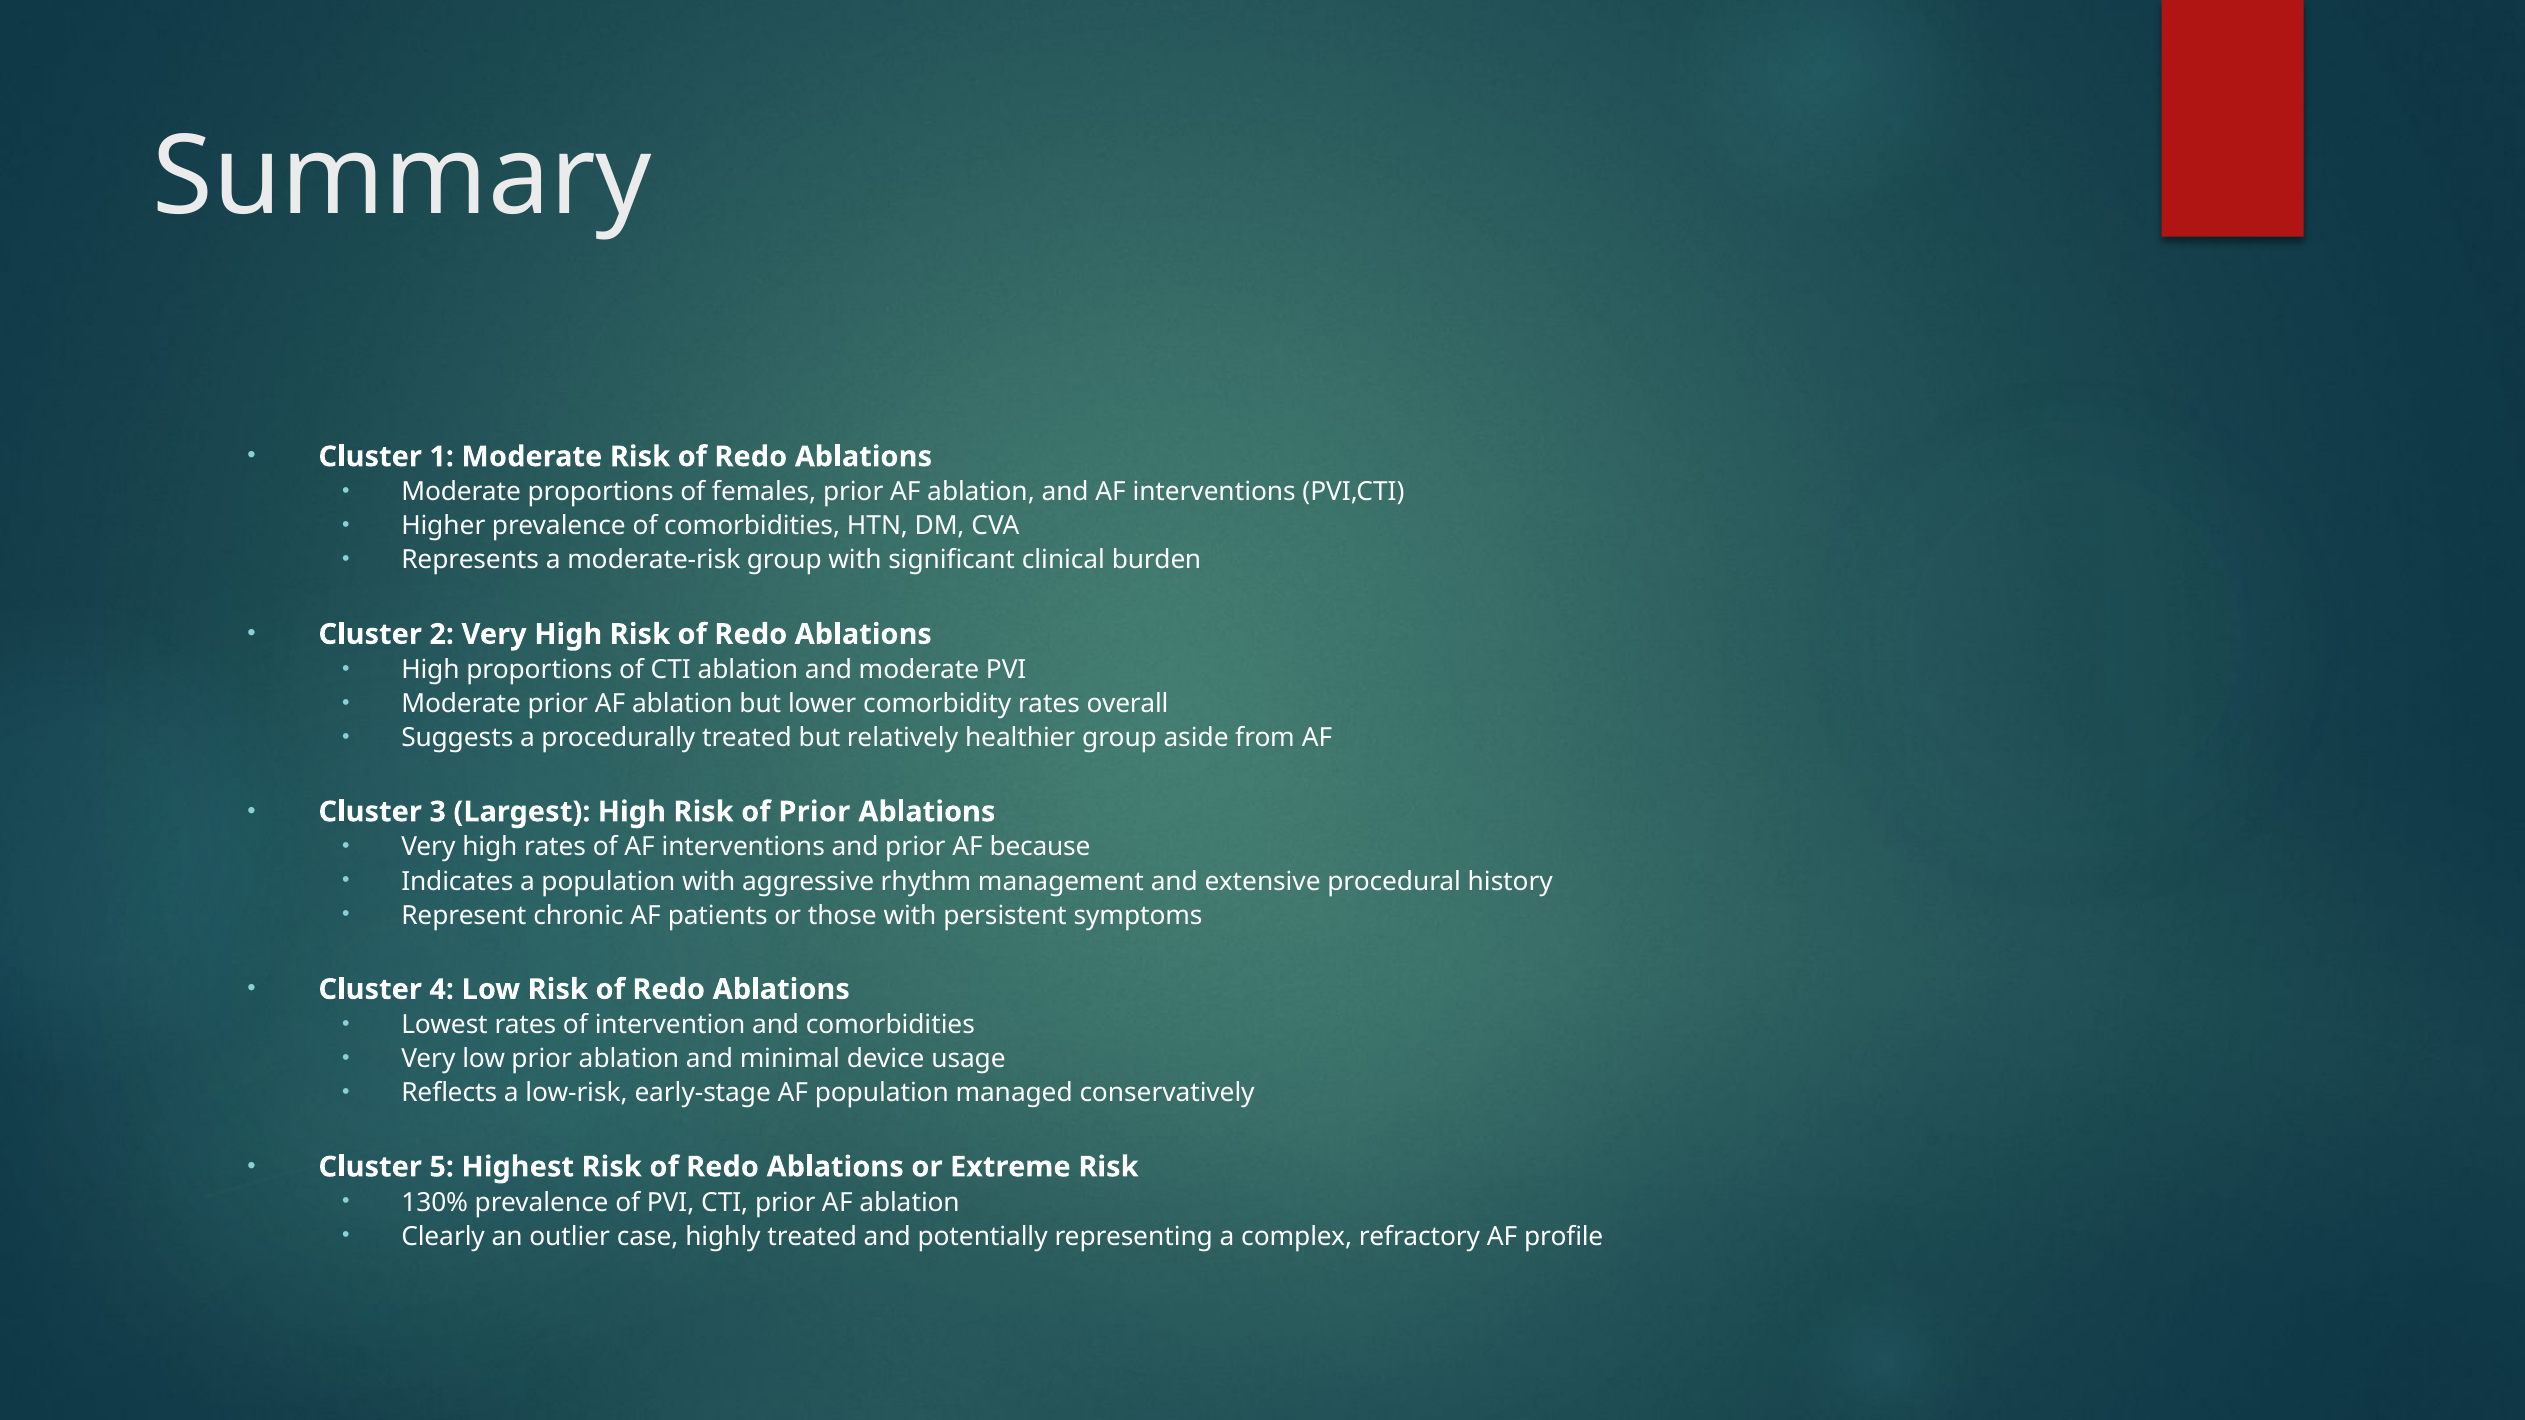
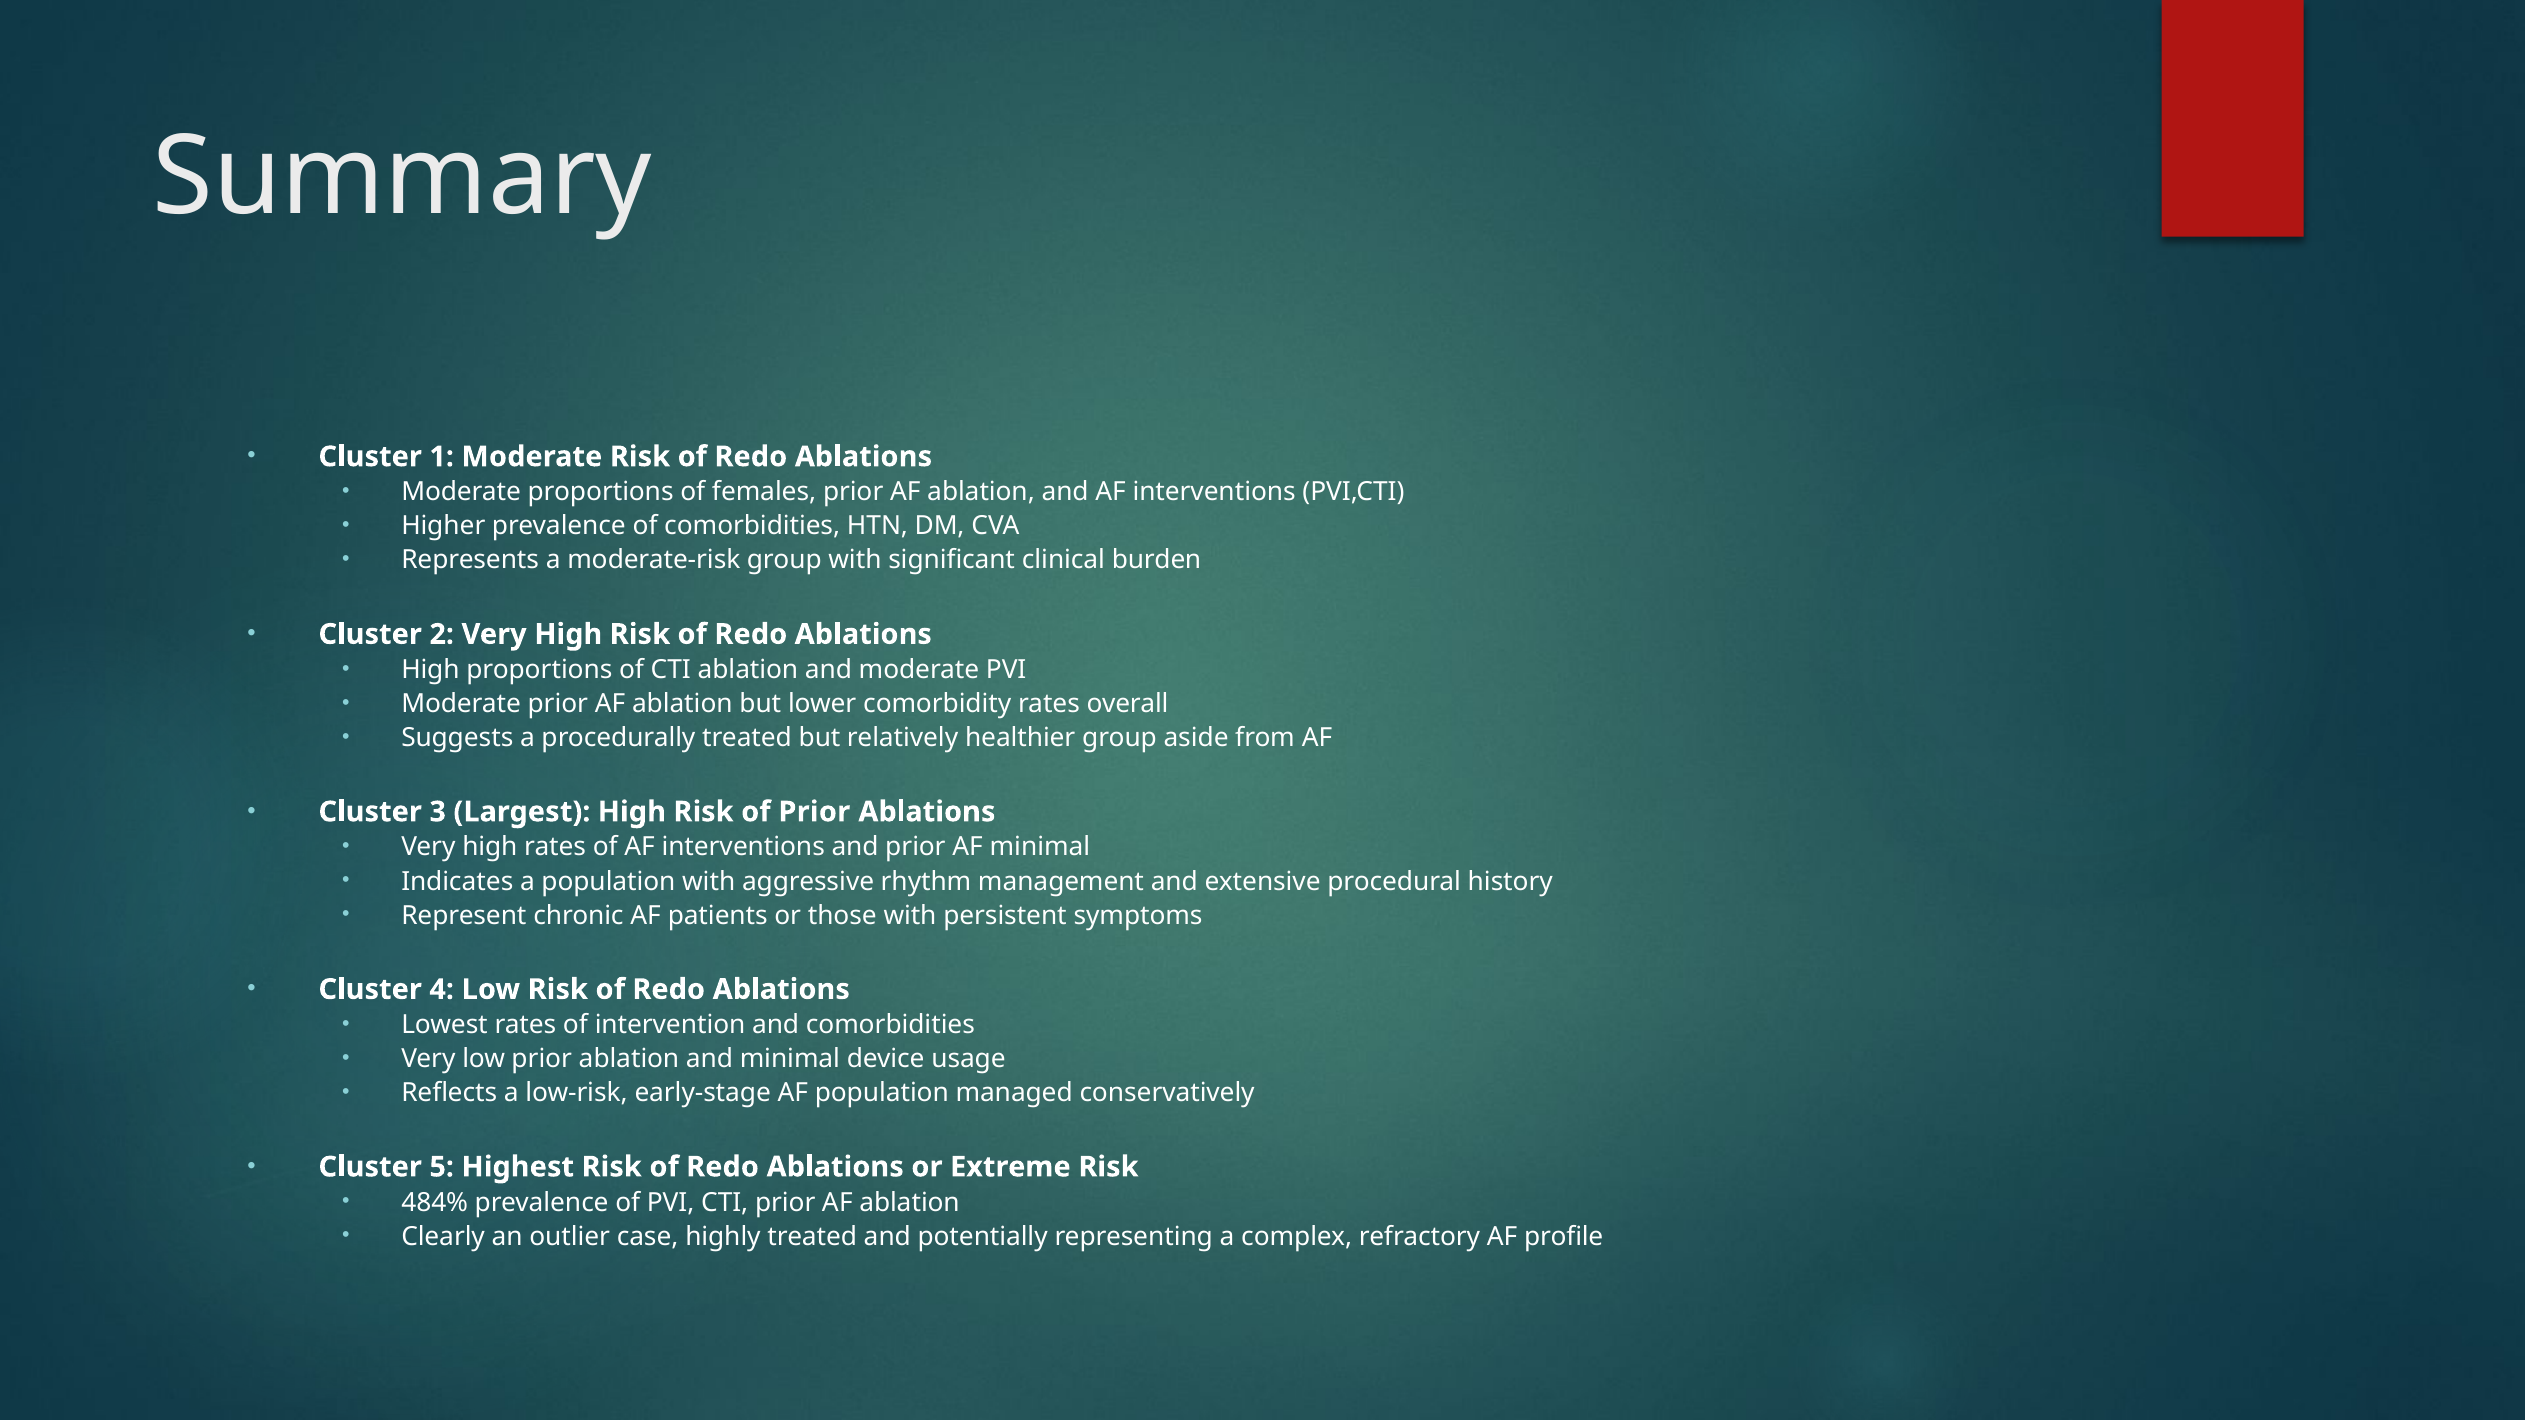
AF because: because -> minimal (1040, 847)
130%: 130% -> 484% (435, 1203)
